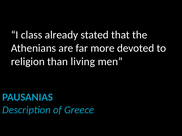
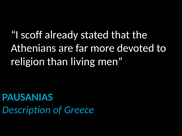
class: class -> scoff (32, 35)
